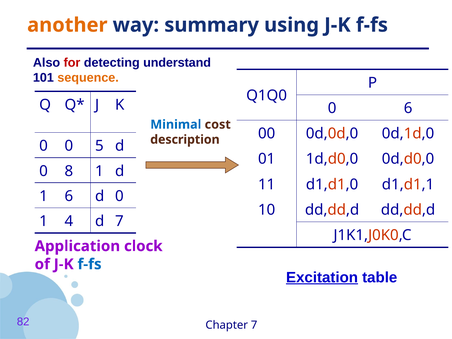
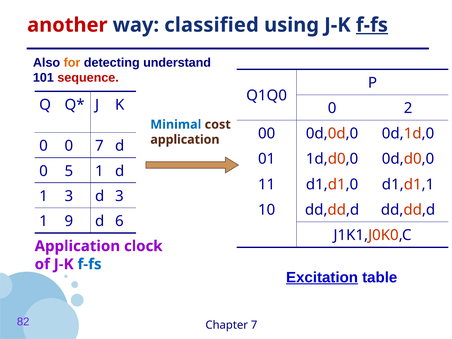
another colour: orange -> red (67, 25)
summary: summary -> classified (212, 25)
f-fs underline: none -> present (372, 25)
for colour: red -> orange (72, 63)
sequence colour: orange -> red (88, 78)
0 6: 6 -> 2 (408, 108)
description: description -> application (185, 140)
0 5: 5 -> 7 (99, 146)
8: 8 -> 5 (69, 171)
1 6: 6 -> 3 (69, 196)
0: 0 -> 3 (119, 196)
4: 4 -> 9 (69, 221)
d 7: 7 -> 6 (119, 221)
